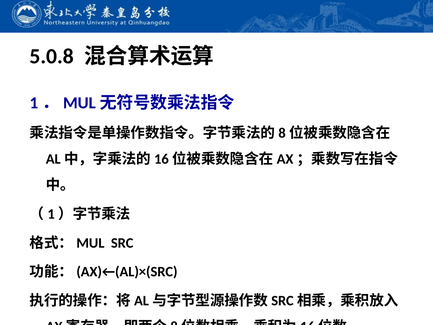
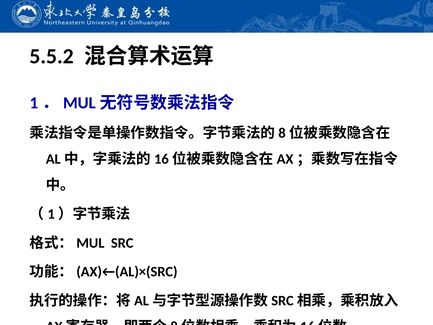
5.0.8: 5.0.8 -> 5.5.2 (52, 56)
